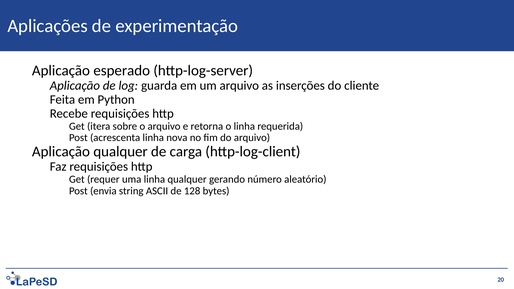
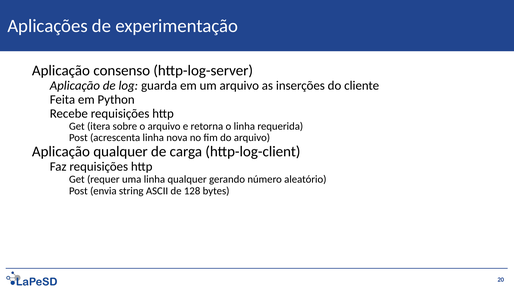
esperado: esperado -> consenso (122, 71)
